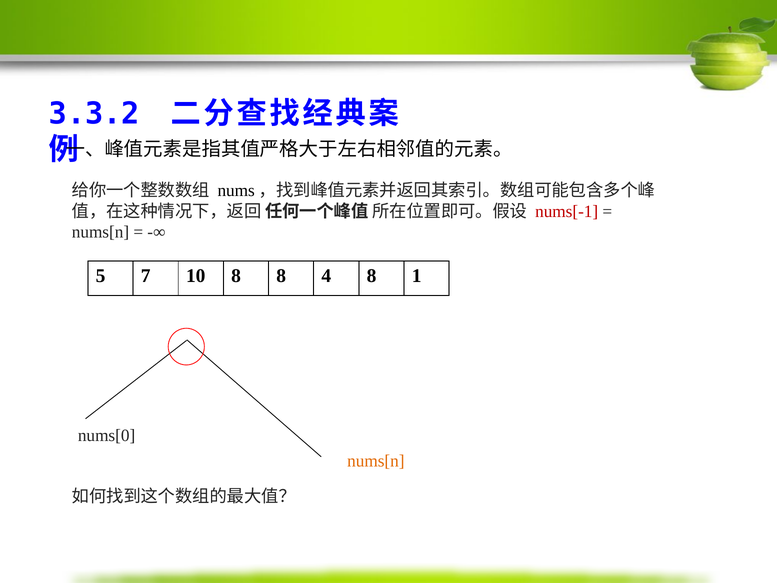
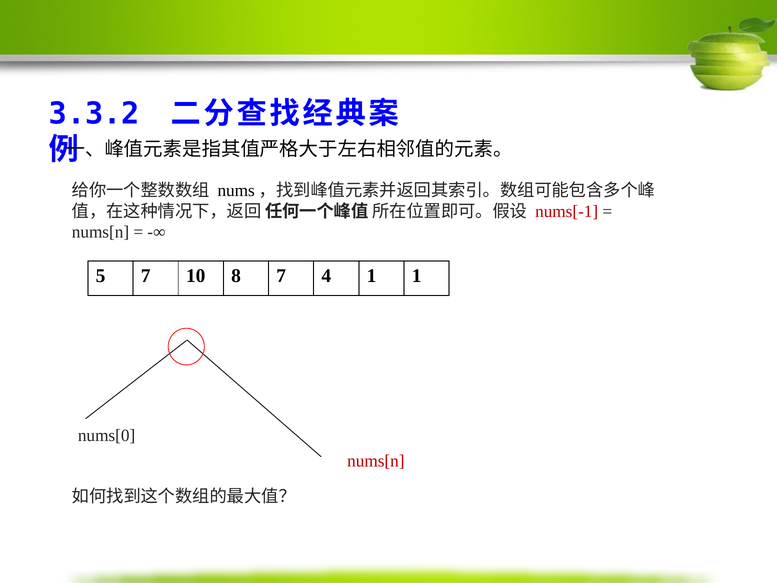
8 8: 8 -> 7 (281, 276)
4 8: 8 -> 1 (371, 276)
nums[n colour: orange -> red (376, 461)
